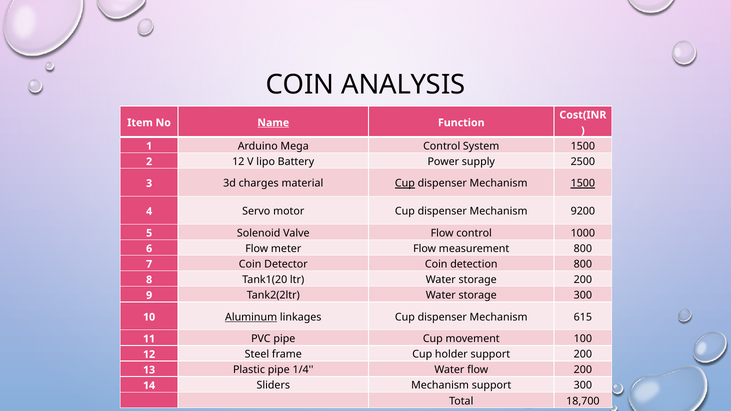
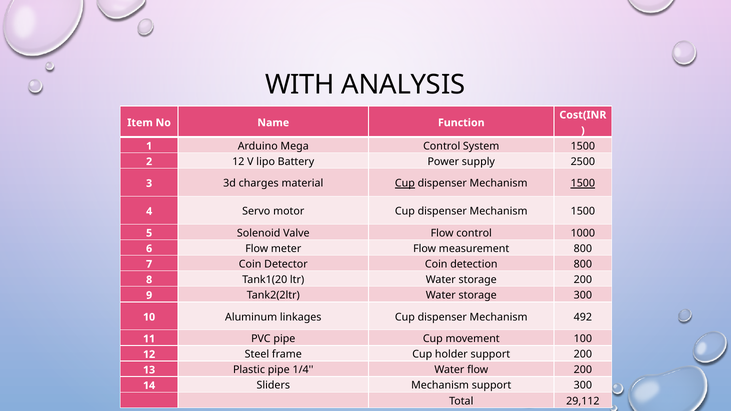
COIN: COIN -> WITH (300, 85)
Name underline: present -> none (273, 123)
9200: 9200 -> 1500 (583, 211)
Aluminum underline: present -> none (251, 317)
615: 615 -> 492 (583, 317)
18,700: 18,700 -> 29,112 (583, 401)
